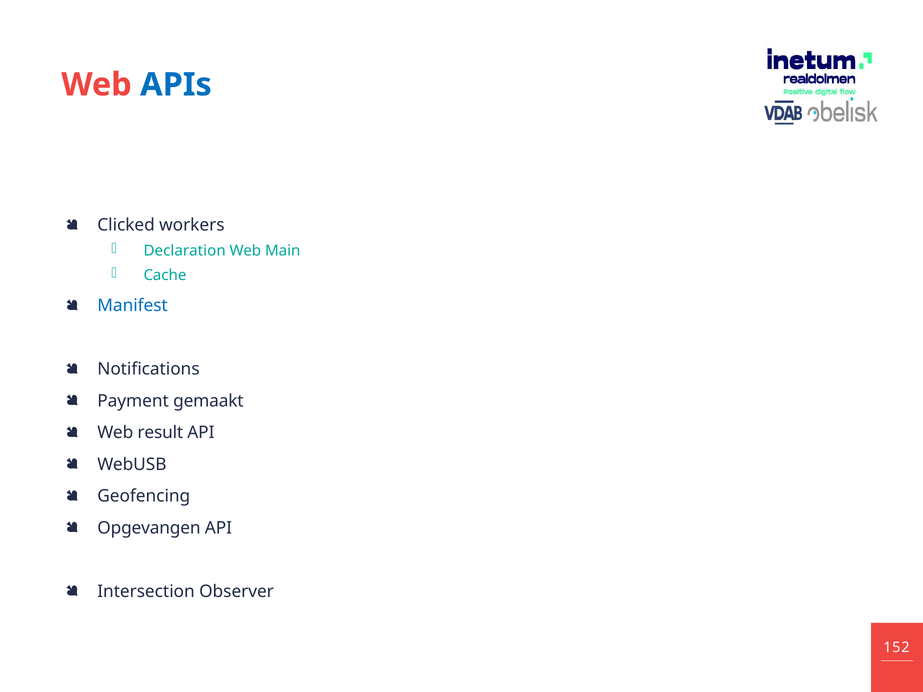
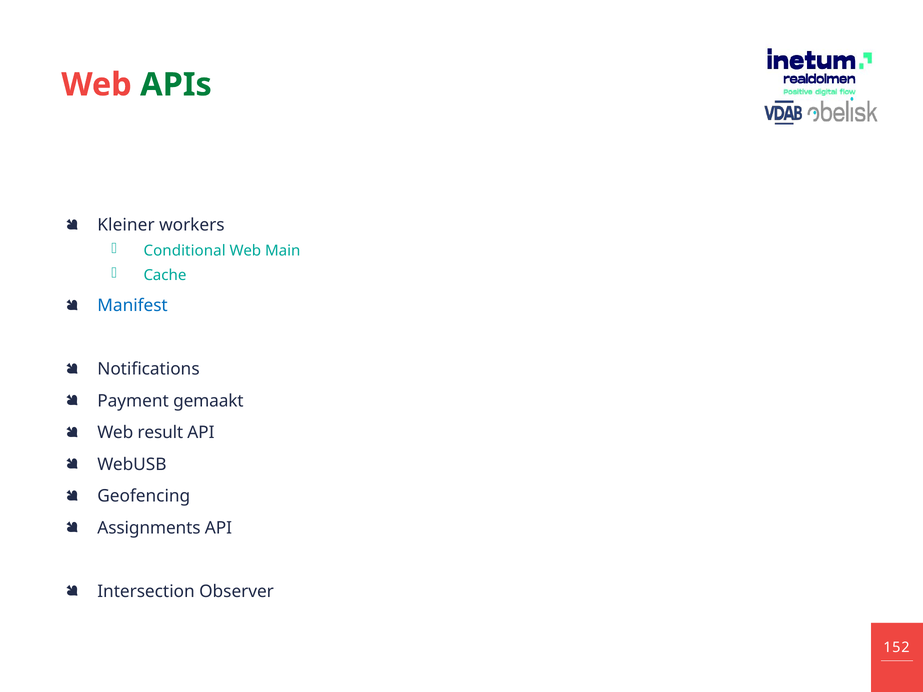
APIs colour: blue -> green (176, 85)
Clicked: Clicked -> Kleiner (126, 225)
Declaration: Declaration -> Conditional (185, 251)
Opgevangen: Opgevangen -> Assignments (149, 528)
